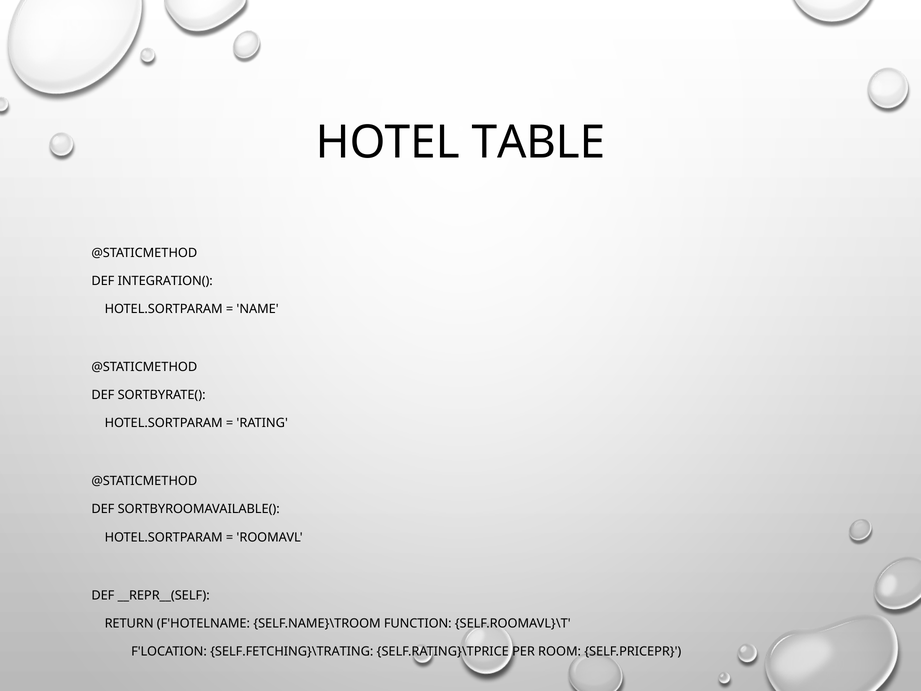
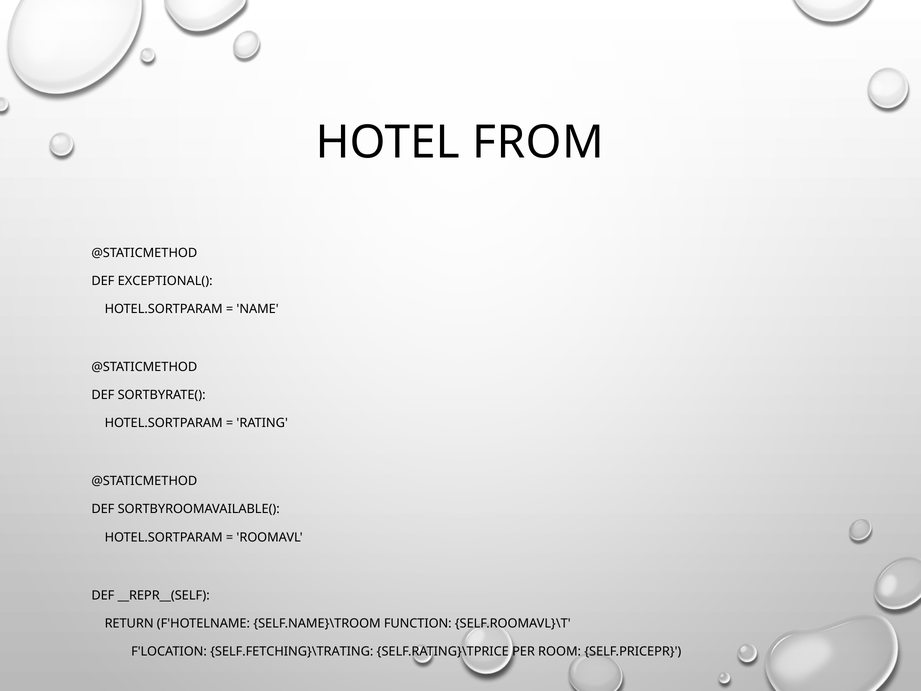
TABLE: TABLE -> FROM (538, 142)
INTEGRATION(: INTEGRATION( -> EXCEPTIONAL( (165, 281)
